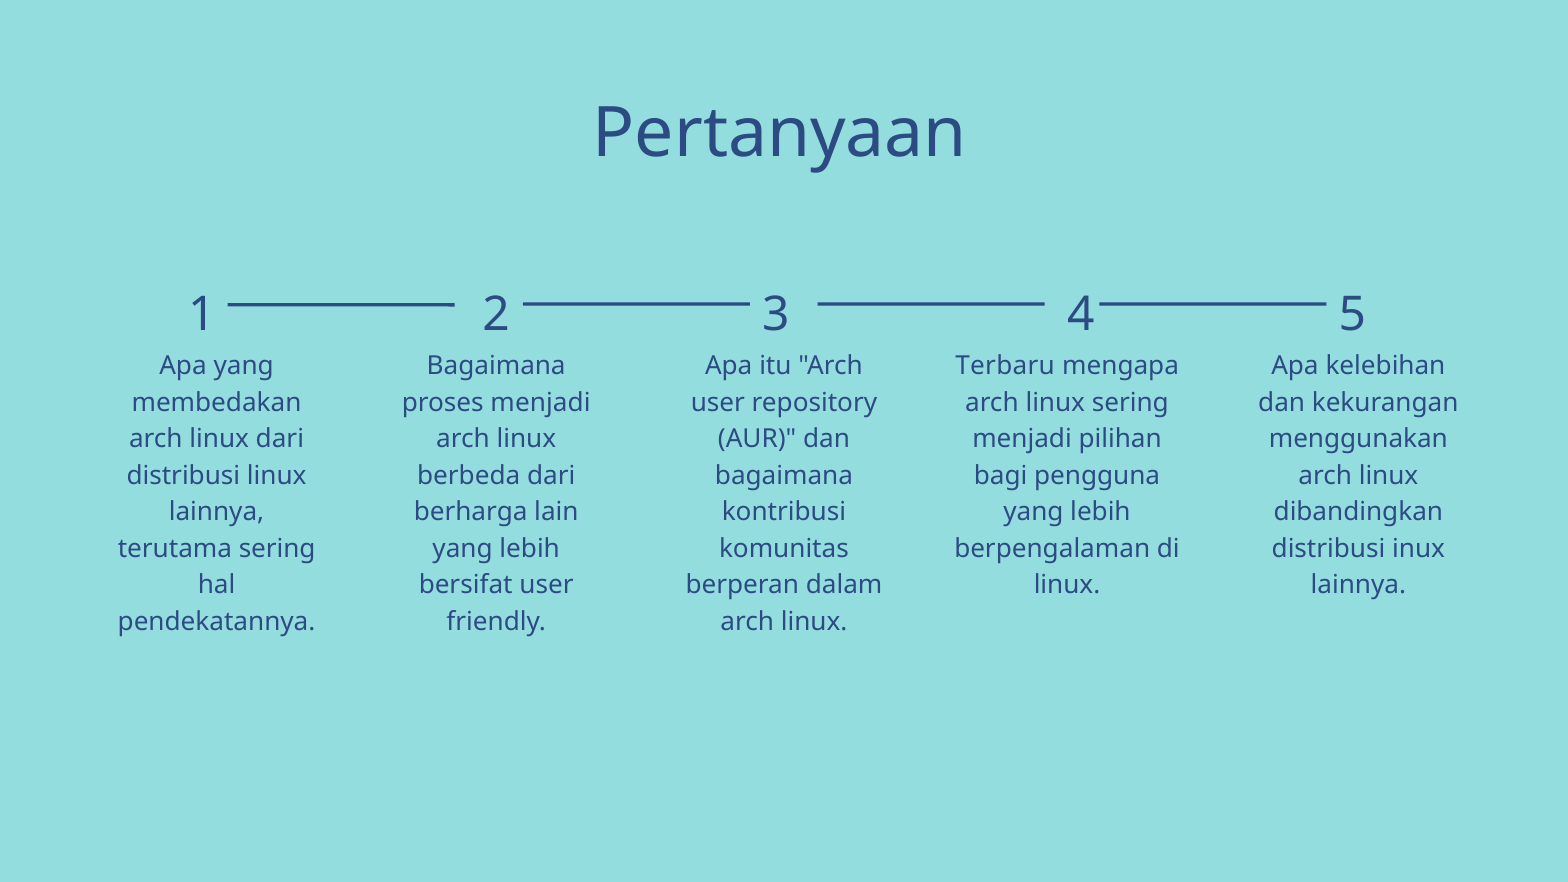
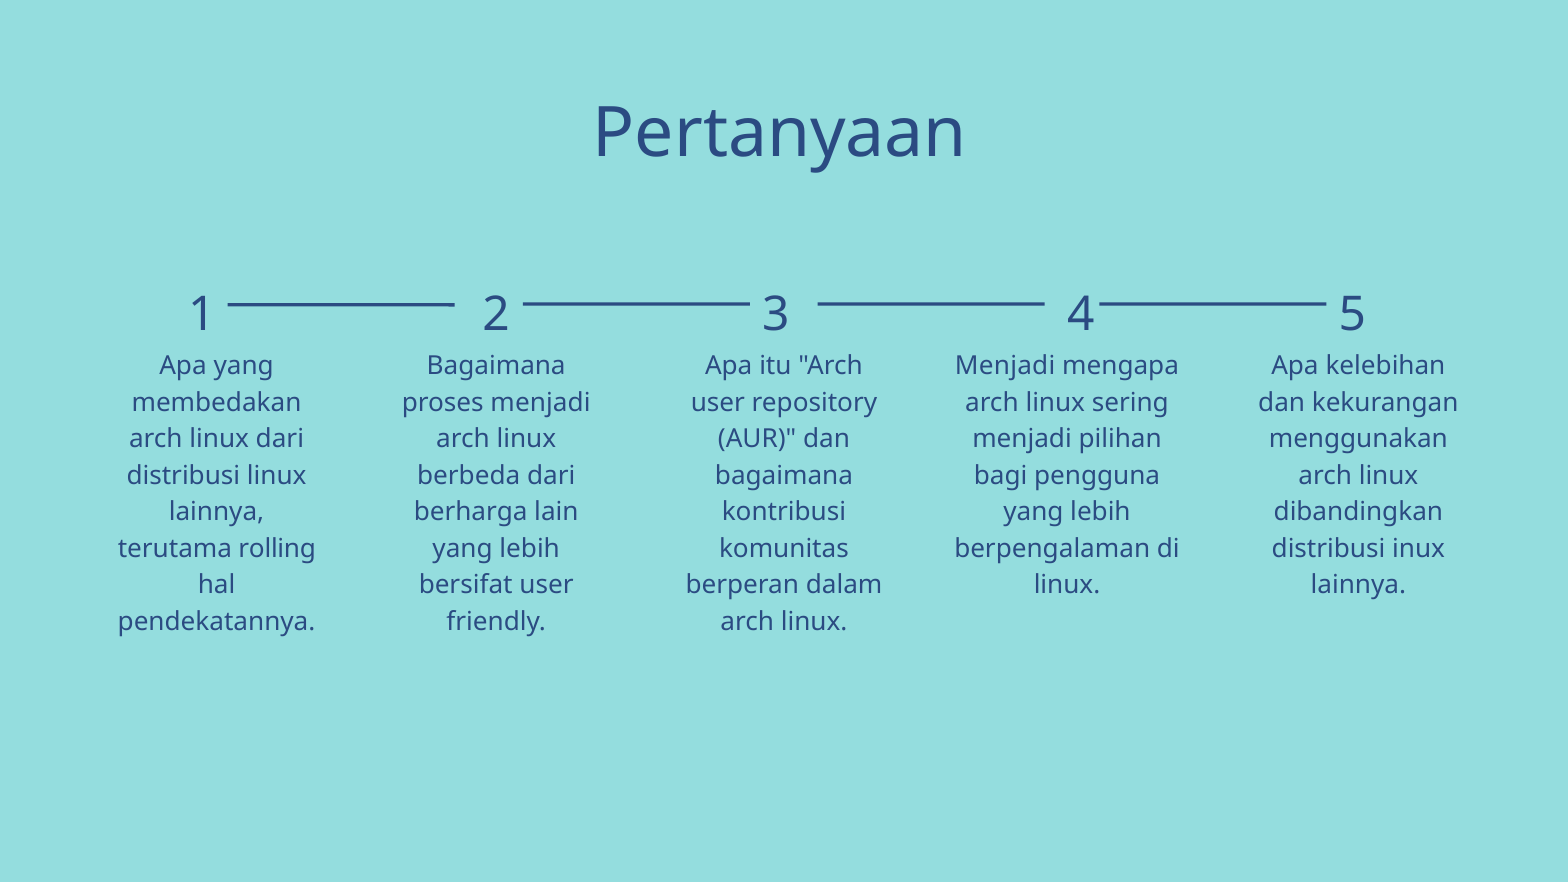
Terbaru: Terbaru -> Menjadi (1005, 366)
terutama sering: sering -> rolling (277, 549)
